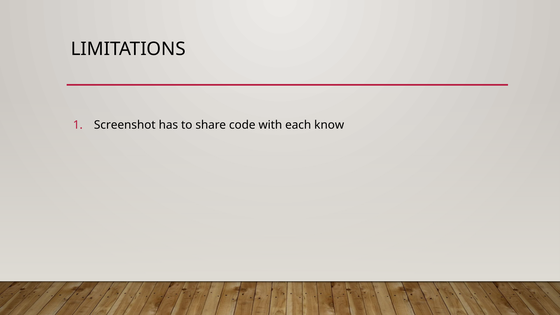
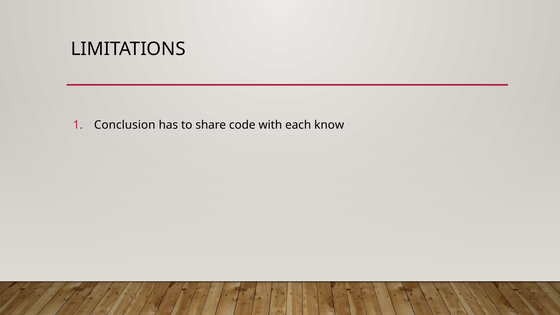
Screenshot: Screenshot -> Conclusion (125, 125)
